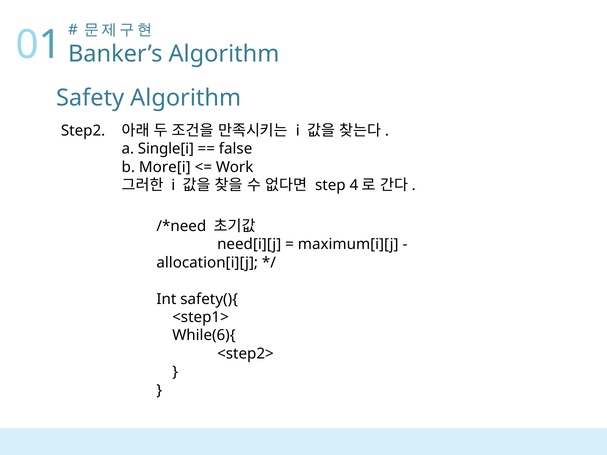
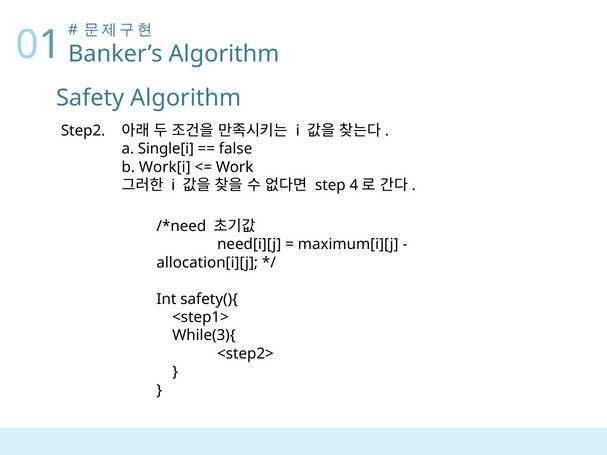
More[i: More[i -> Work[i (165, 167)
While(6){: While(6){ -> While(3){ (204, 336)
